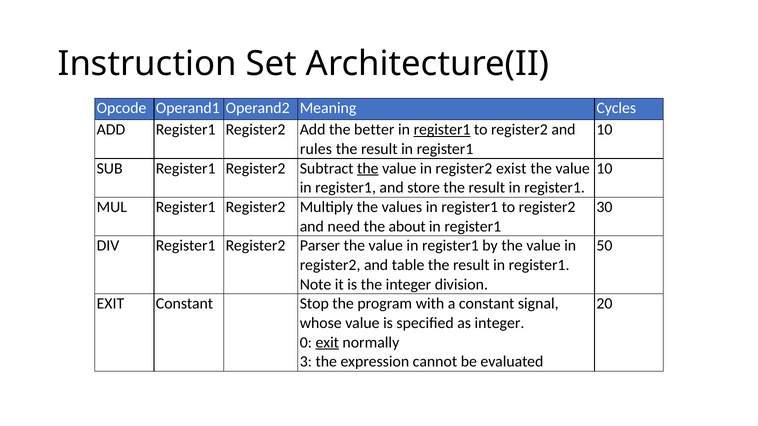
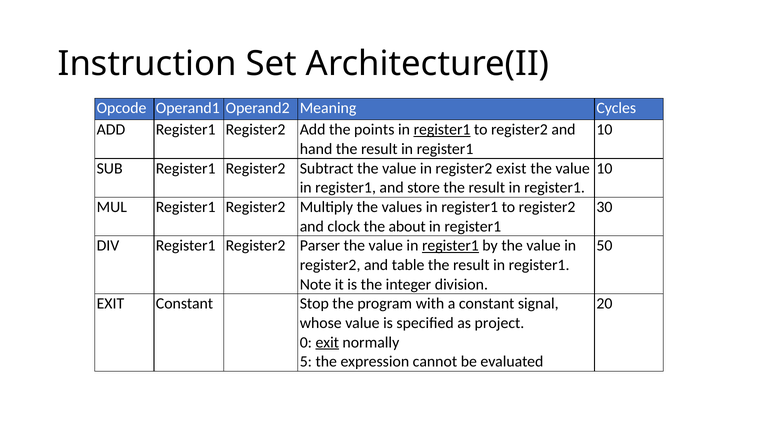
better: better -> points (374, 130)
rules: rules -> hand (316, 149)
the underline: present -> none (368, 169)
need: need -> clock (344, 227)
register1 underline: none -> present (450, 246)
as integer: integer -> project (499, 323)
3: 3 -> 5 (306, 362)
